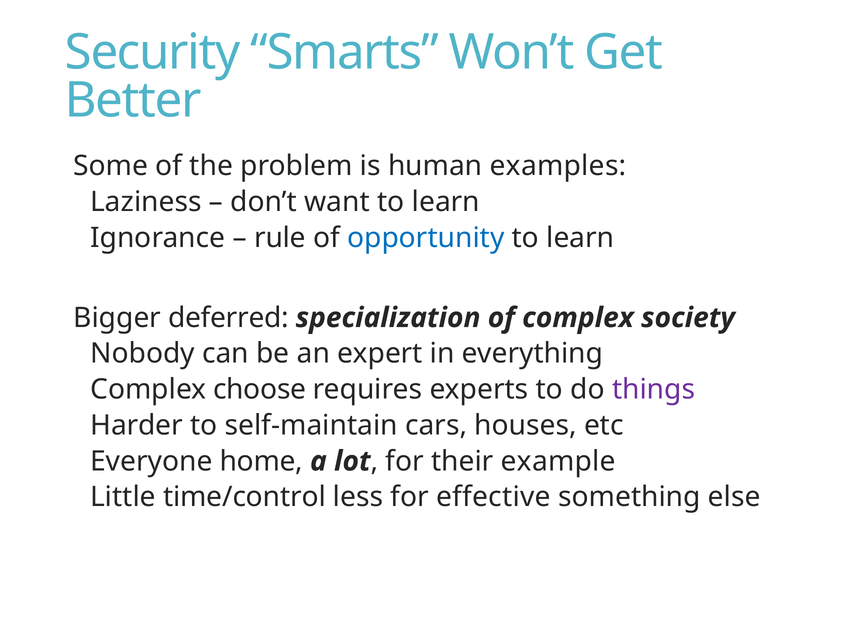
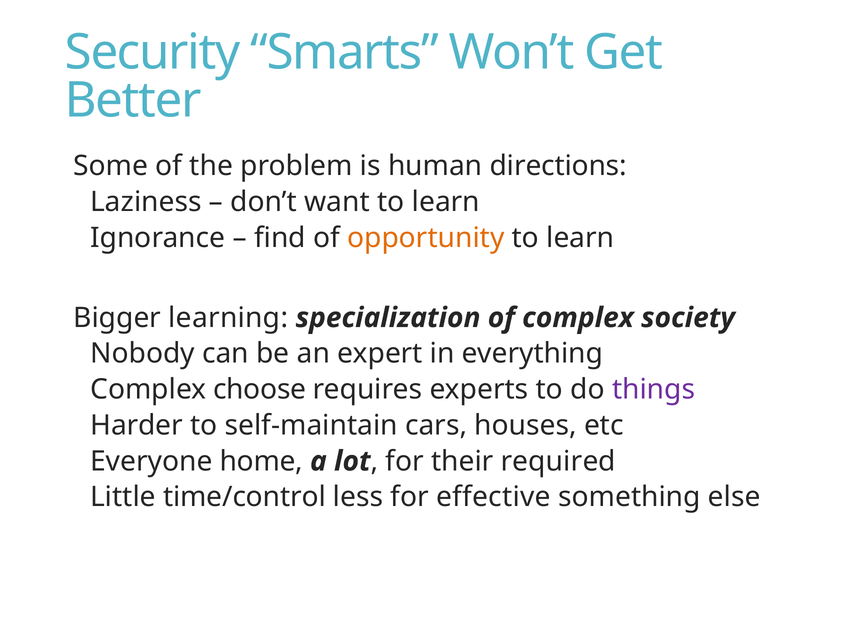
examples: examples -> directions (558, 166)
rule: rule -> find (280, 238)
opportunity colour: blue -> orange (426, 238)
deferred: deferred -> learning (228, 318)
example: example -> required (558, 461)
